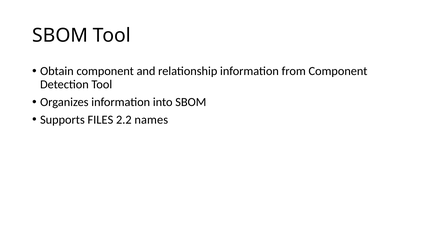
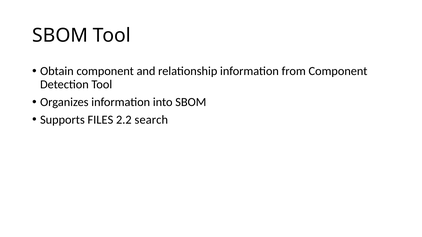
names: names -> search (151, 120)
